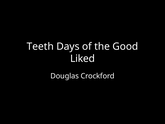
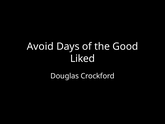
Teeth: Teeth -> Avoid (40, 46)
